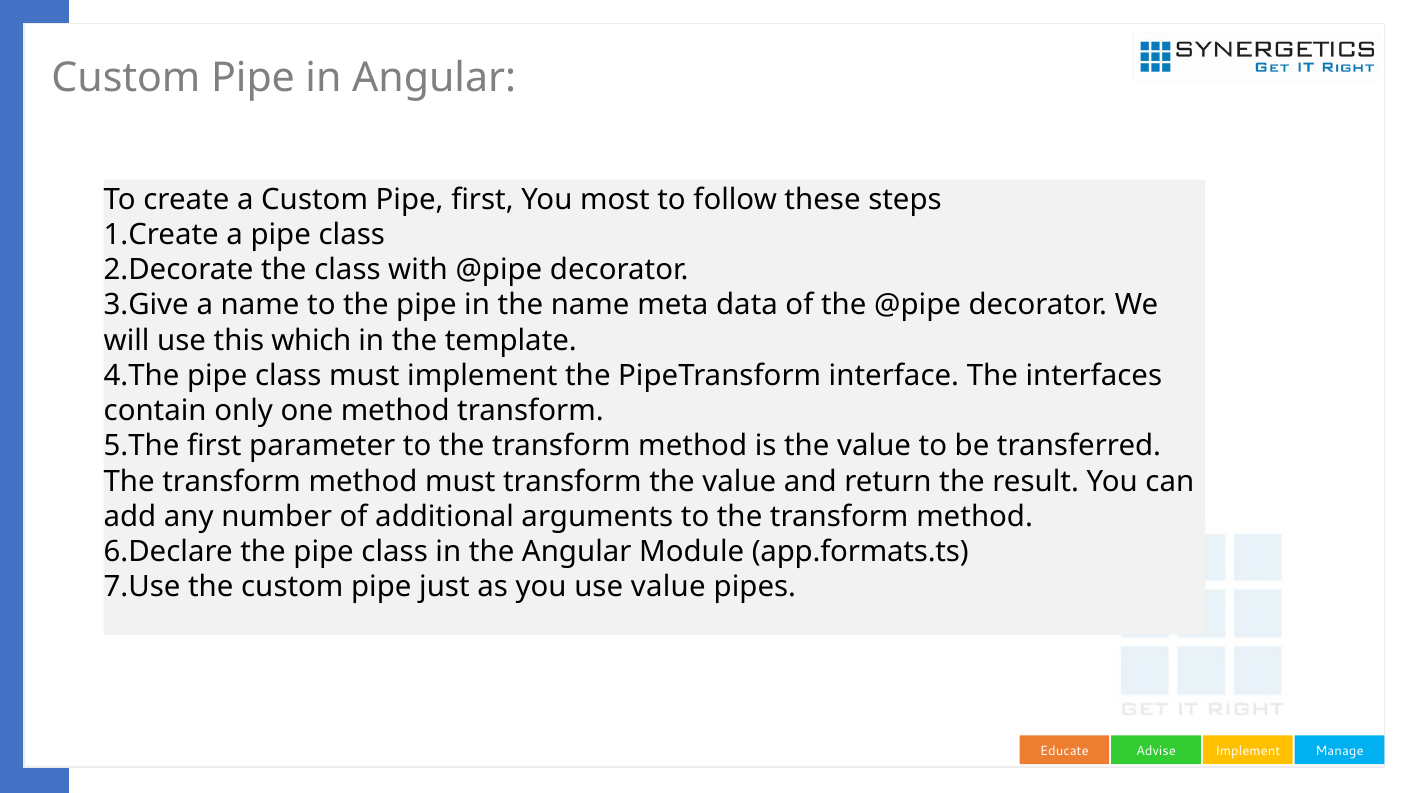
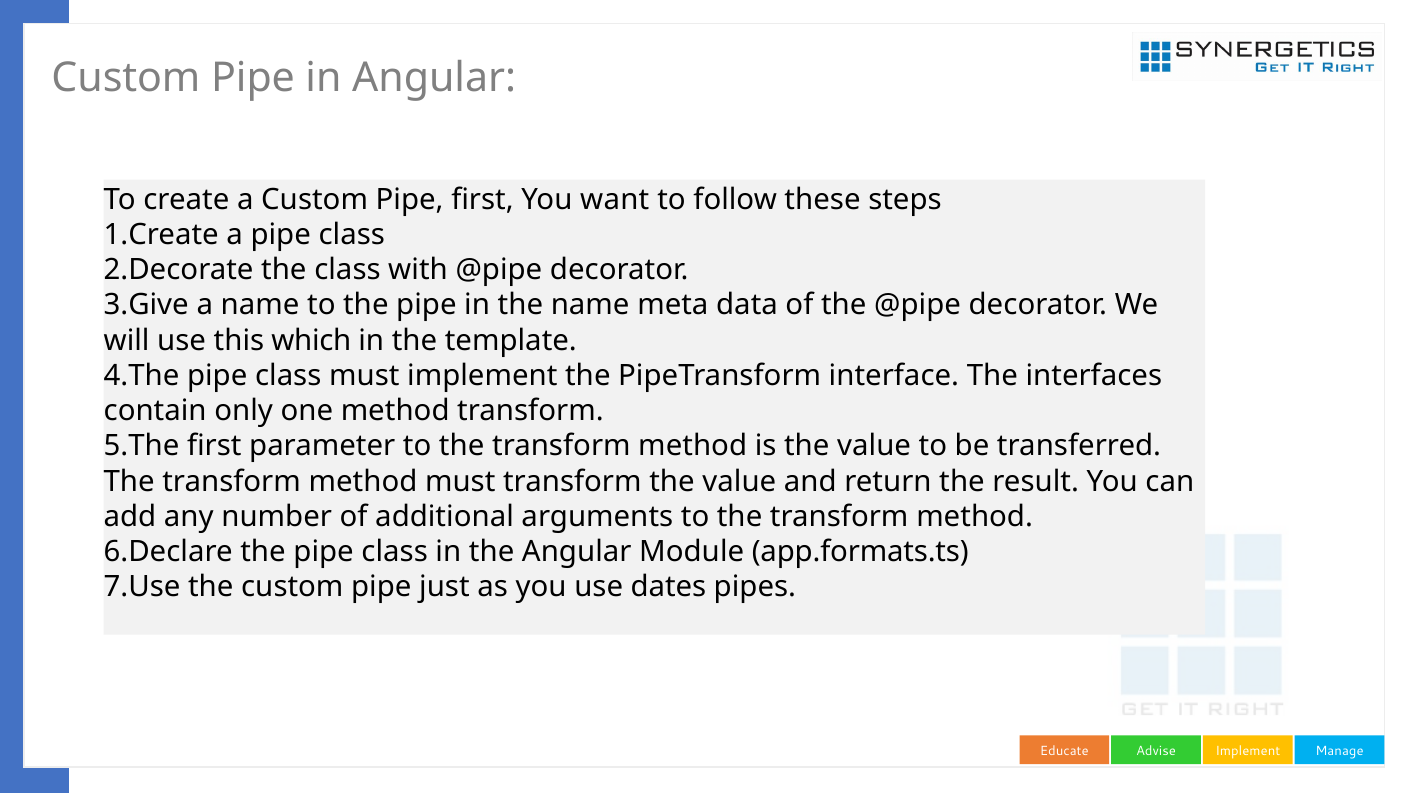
most: most -> want (615, 199)
use value: value -> dates (668, 587)
